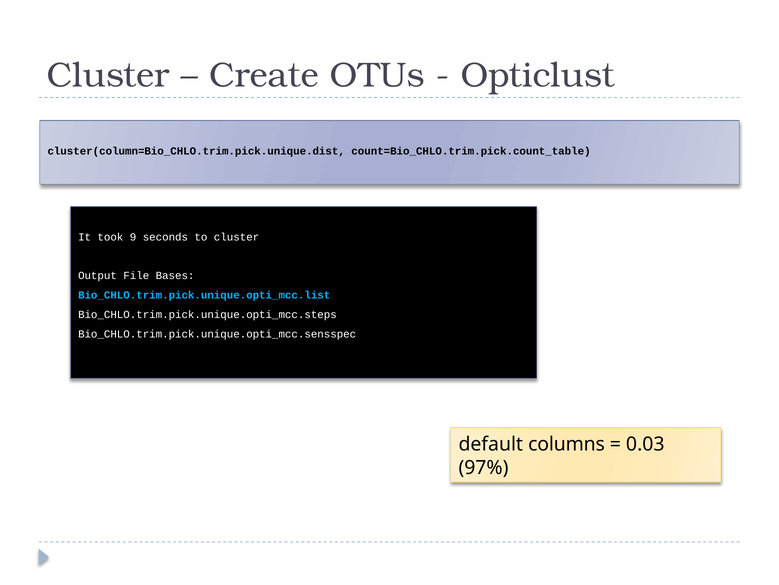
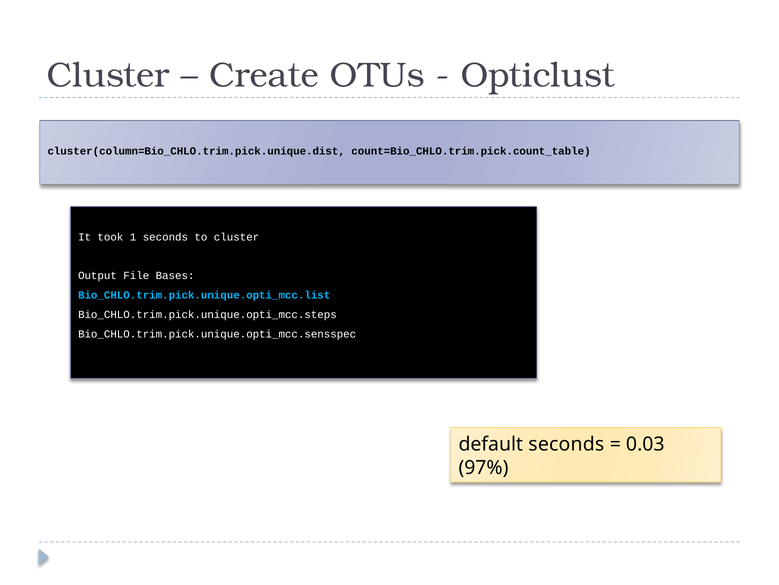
9: 9 -> 1 (133, 237)
default columns: columns -> seconds (566, 444)
